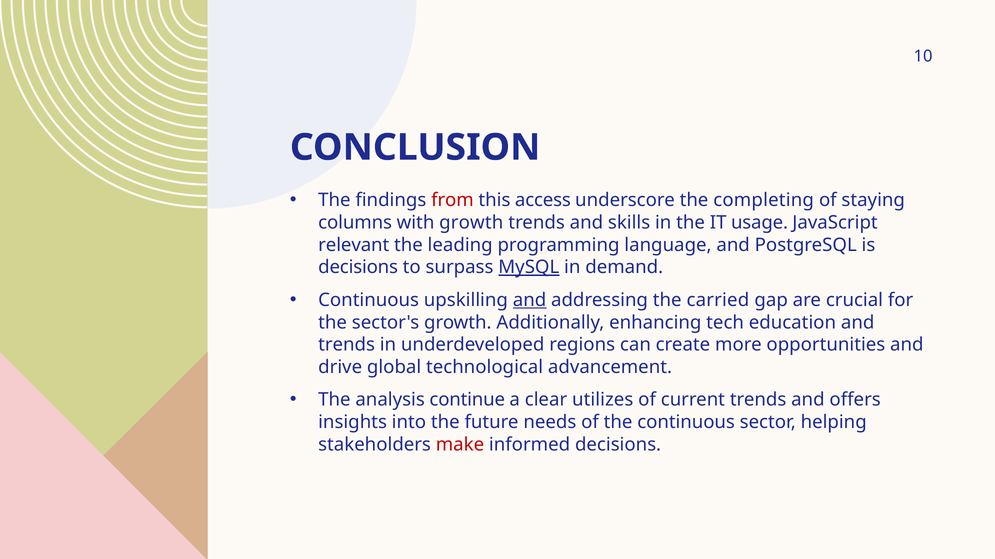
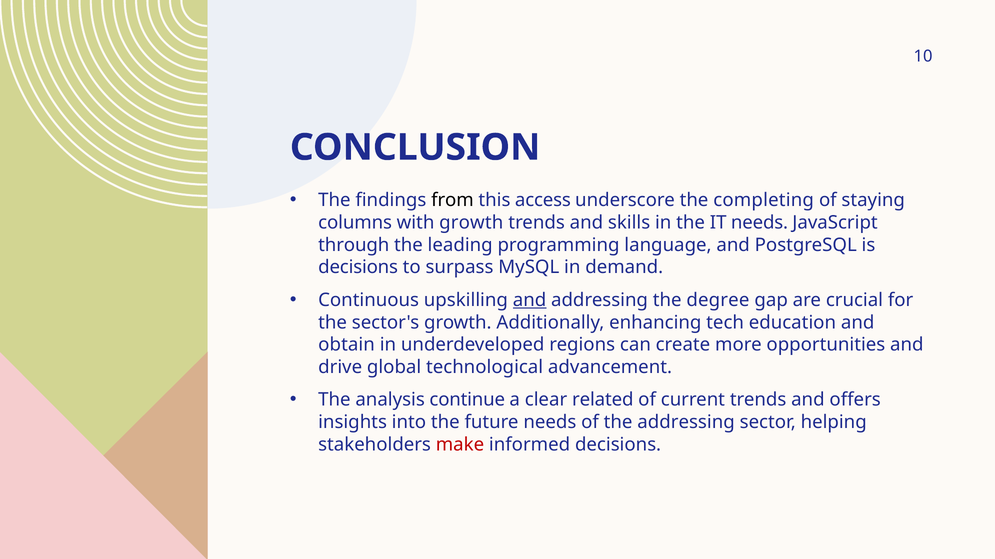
from colour: red -> black (452, 200)
IT usage: usage -> needs (760, 223)
relevant: relevant -> through (354, 245)
MySQL underline: present -> none (529, 268)
carried: carried -> degree (718, 300)
trends: trends -> obtain (347, 345)
utilizes: utilizes -> related (603, 400)
the continuous: continuous -> addressing (686, 423)
